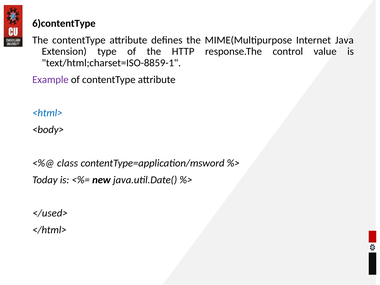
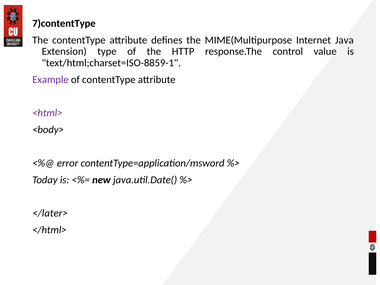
6)contentType: 6)contentType -> 7)contentType (64, 23)
<html> colour: blue -> purple (47, 113)
class: class -> error (68, 163)
</used>: </used> -> </later> (50, 213)
